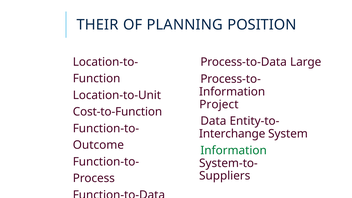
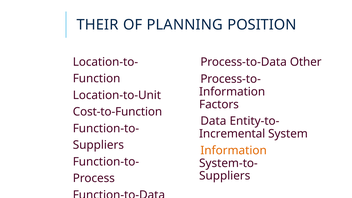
Large: Large -> Other (306, 62)
Project: Project -> Factors (219, 104)
Interchange: Interchange -> Incremental (232, 134)
Outcome: Outcome -> Suppliers (98, 145)
Information colour: green -> orange (234, 150)
